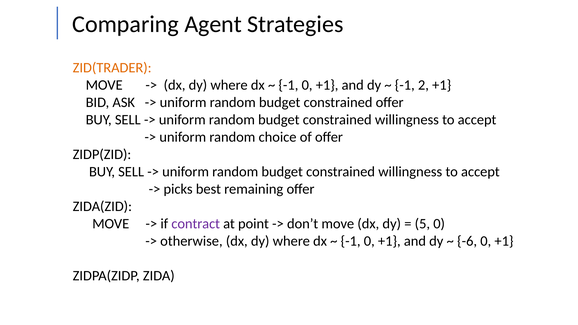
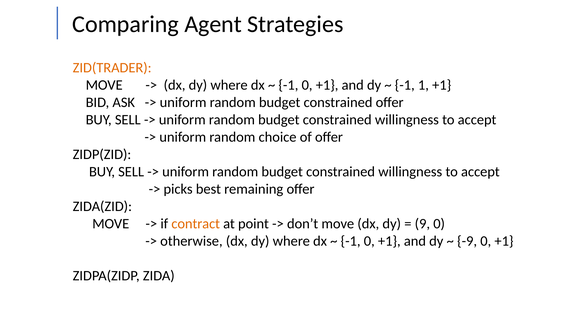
2: 2 -> 1 (423, 85)
contract colour: purple -> orange (196, 224)
5: 5 -> 9 (422, 224)
-6: -6 -> -9 (467, 241)
